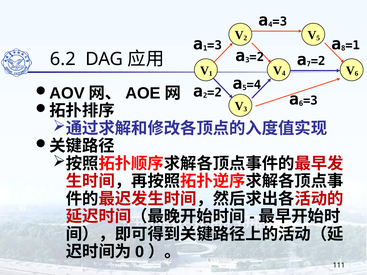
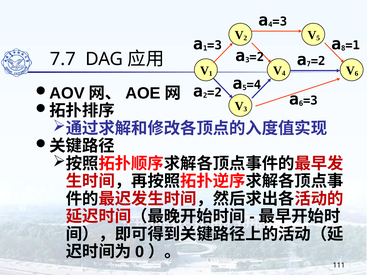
6.2: 6.2 -> 7.7 (63, 59)
